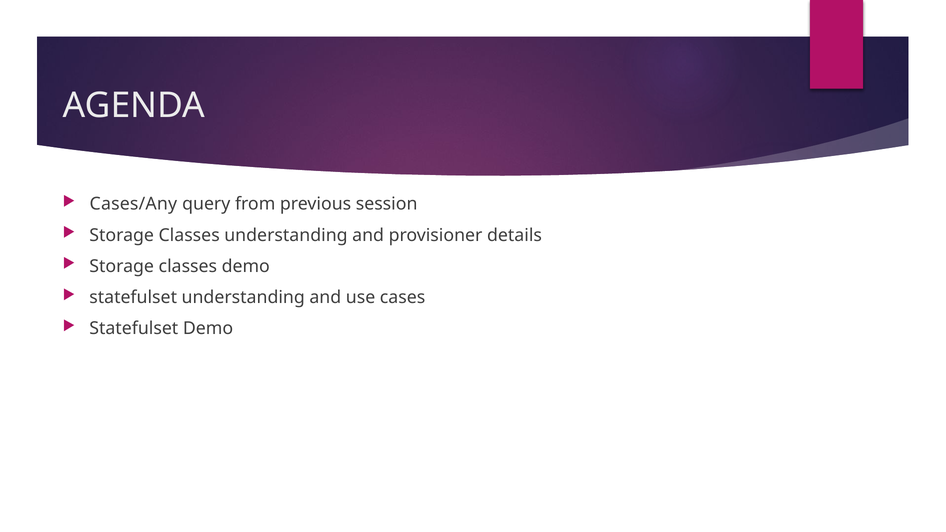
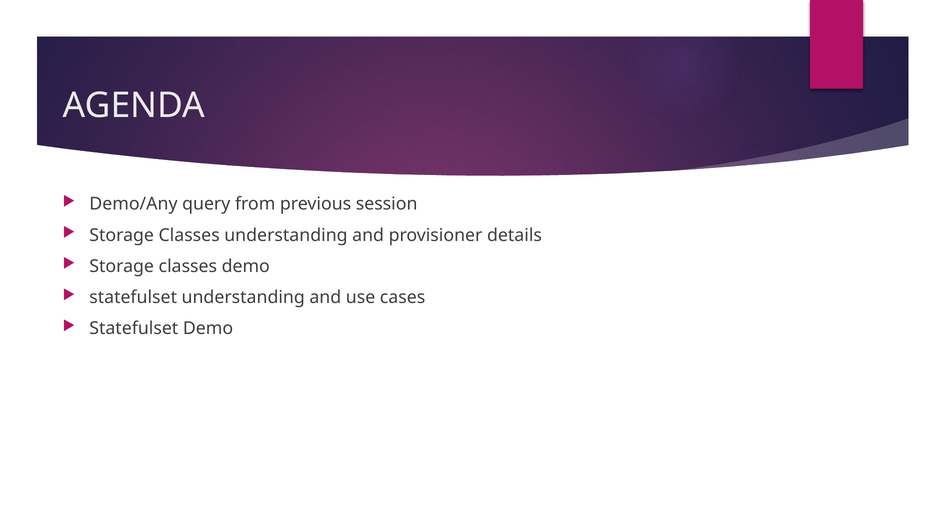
Cases/Any: Cases/Any -> Demo/Any (133, 204)
